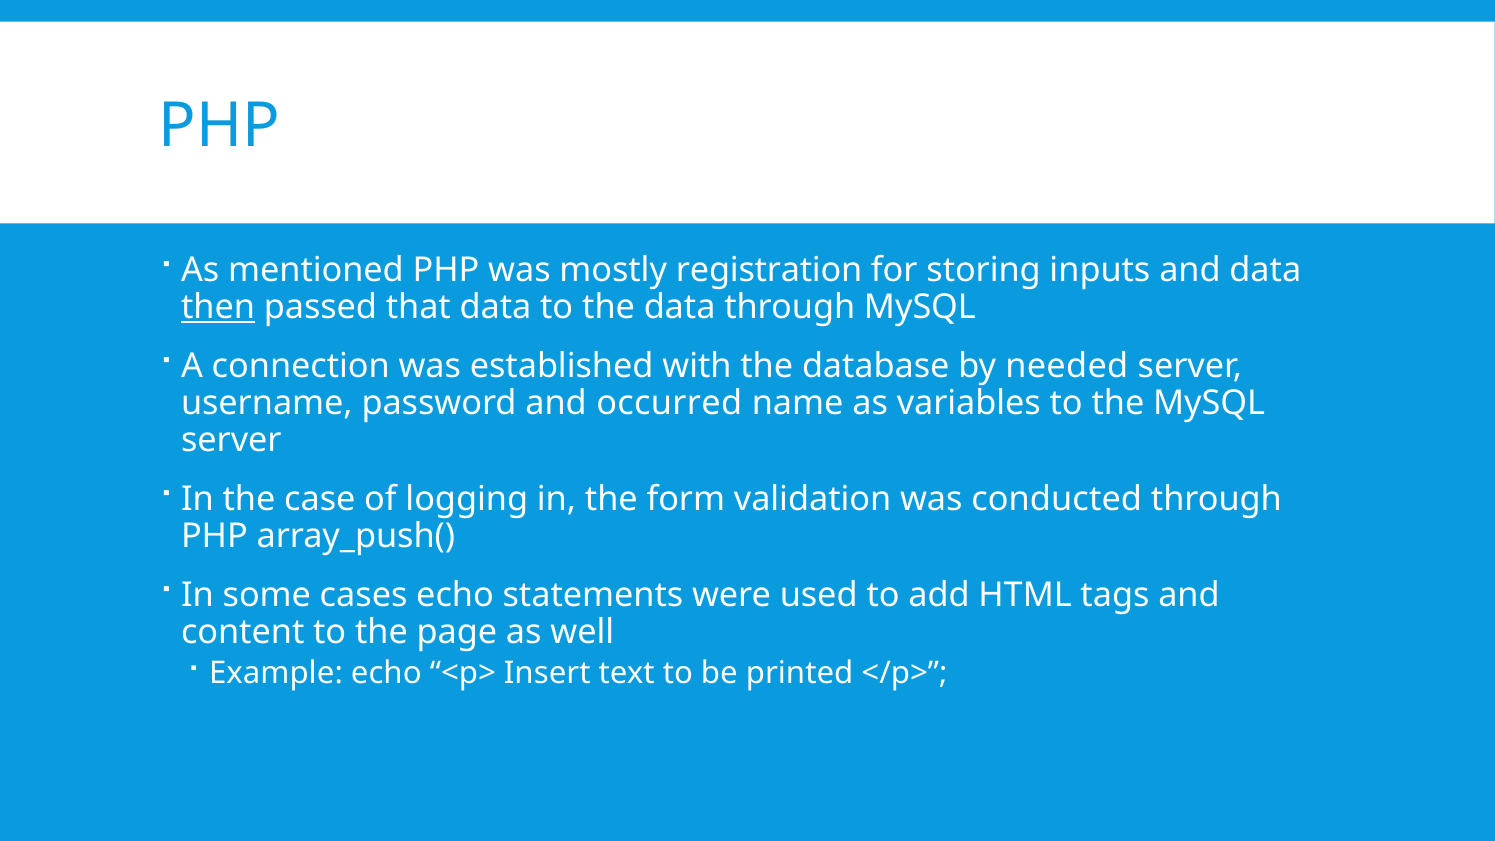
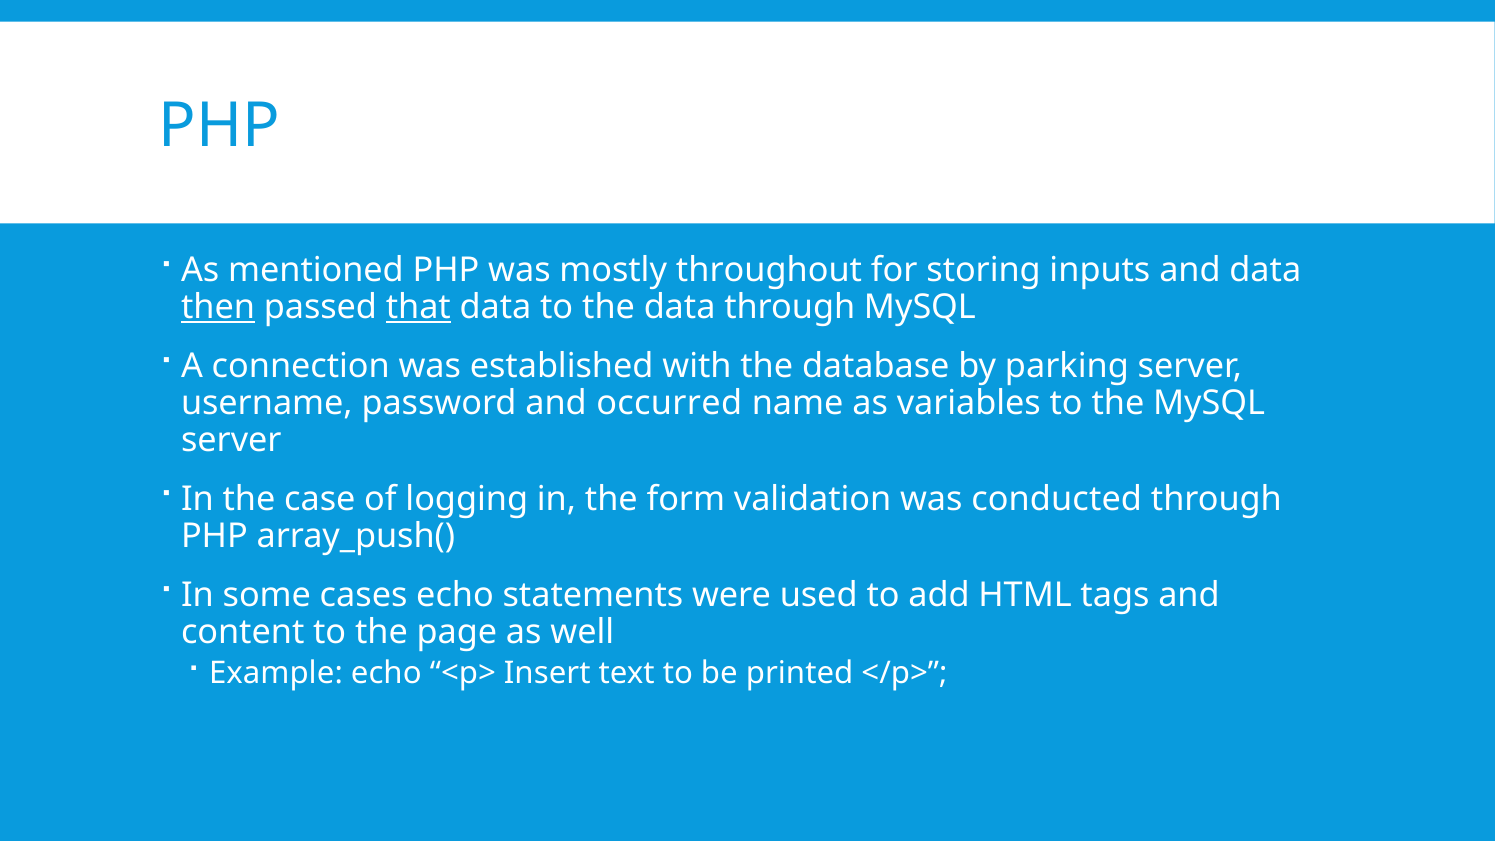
registration: registration -> throughout (769, 271)
that underline: none -> present (418, 308)
needed: needed -> parking (1067, 366)
